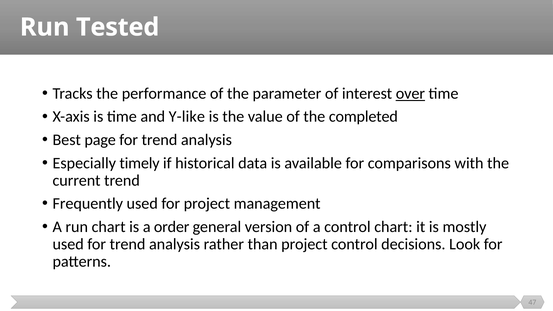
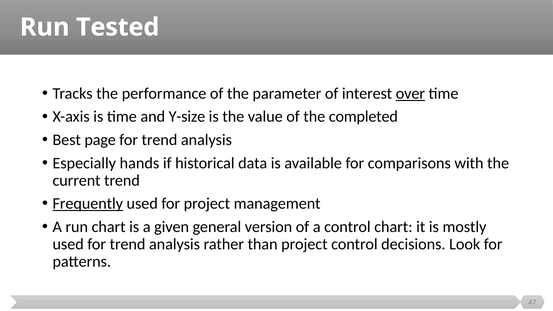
Y-like: Y-like -> Y-size (187, 117)
timely: timely -> hands (139, 163)
Frequently underline: none -> present (88, 204)
order: order -> given (172, 227)
